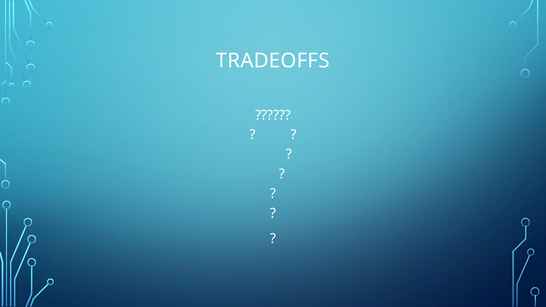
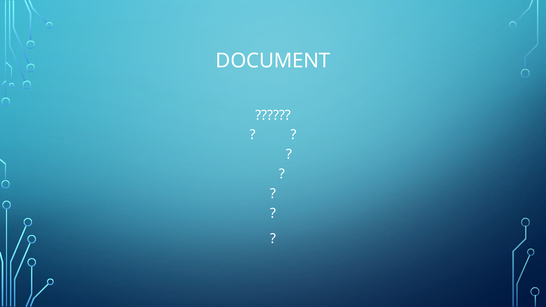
TRADEOFFS: TRADEOFFS -> DOCUMENT (273, 61)
